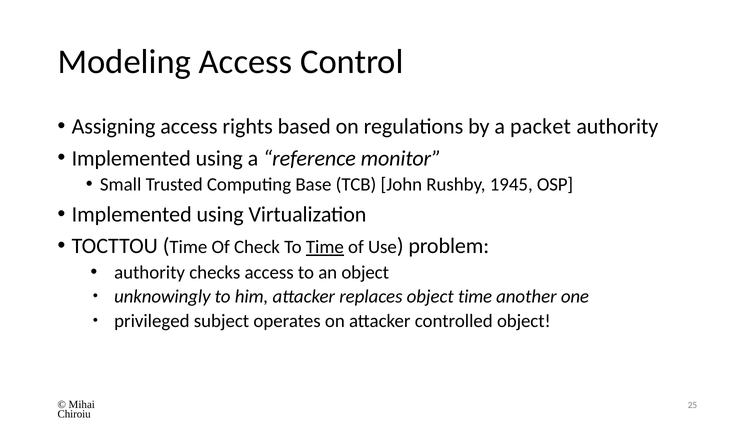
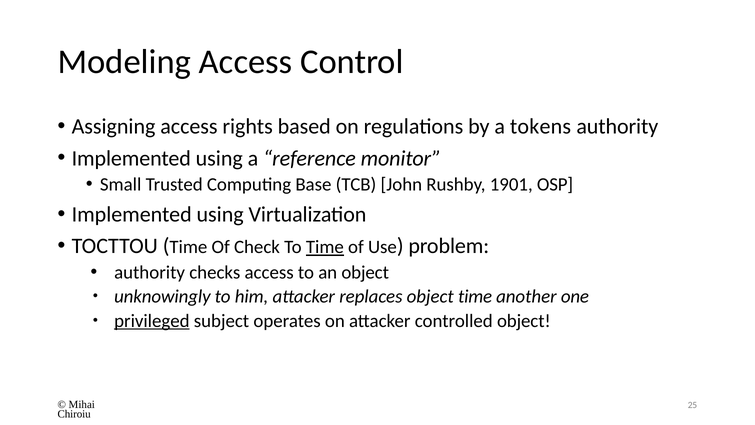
packet: packet -> tokens (541, 127)
1945: 1945 -> 1901 (511, 184)
privileged underline: none -> present (152, 321)
